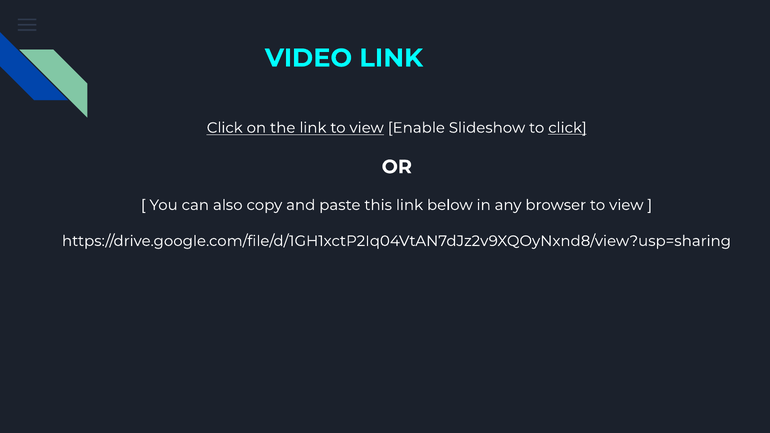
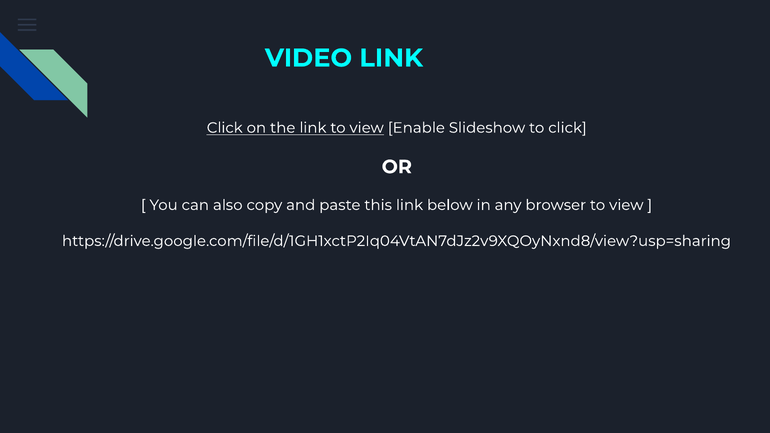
click underline: present -> none (567, 128)
